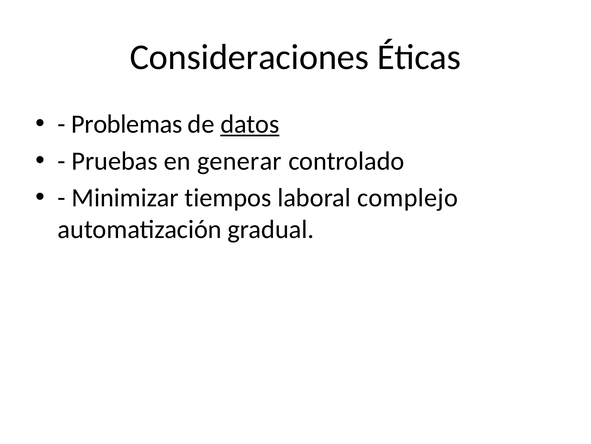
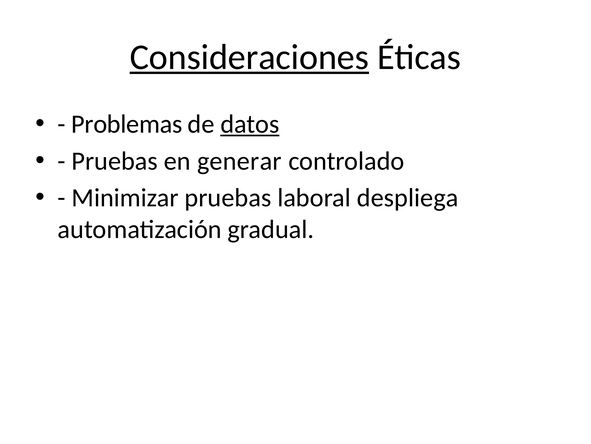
Consideraciones underline: none -> present (249, 57)
Minimizar tiempos: tiempos -> pruebas (228, 198)
complejo: complejo -> despliega (408, 198)
